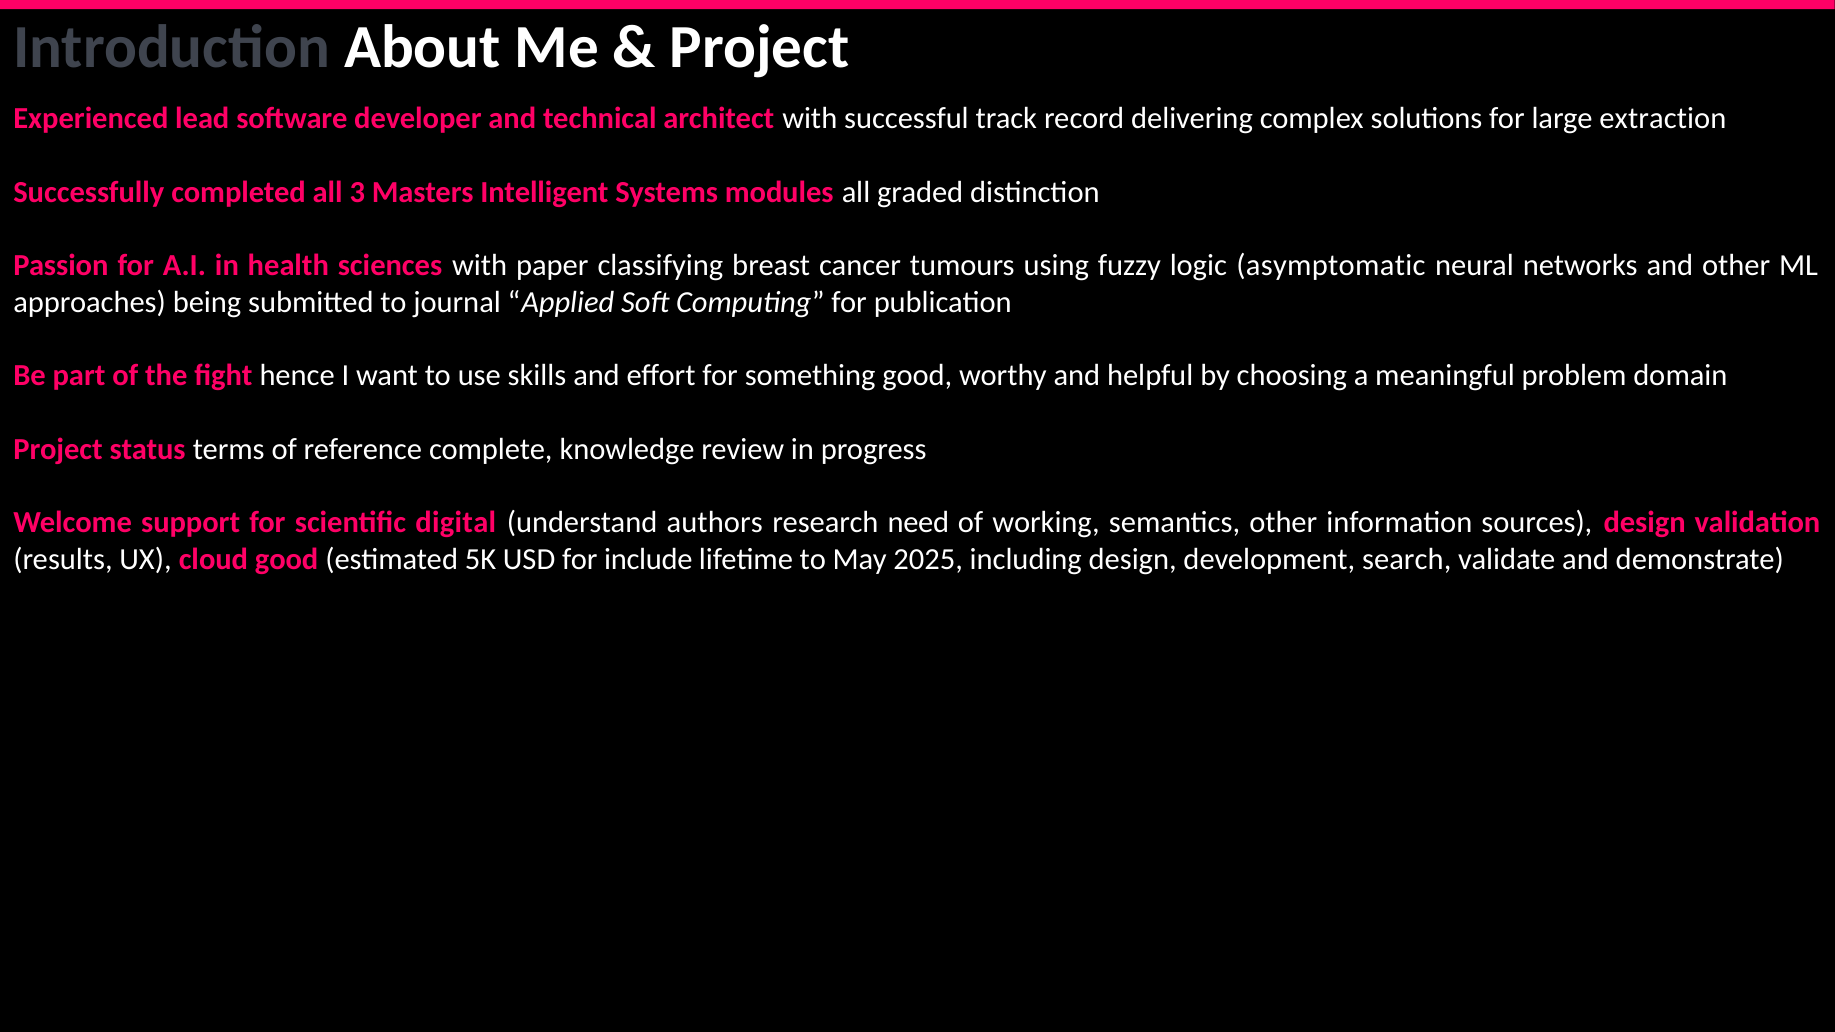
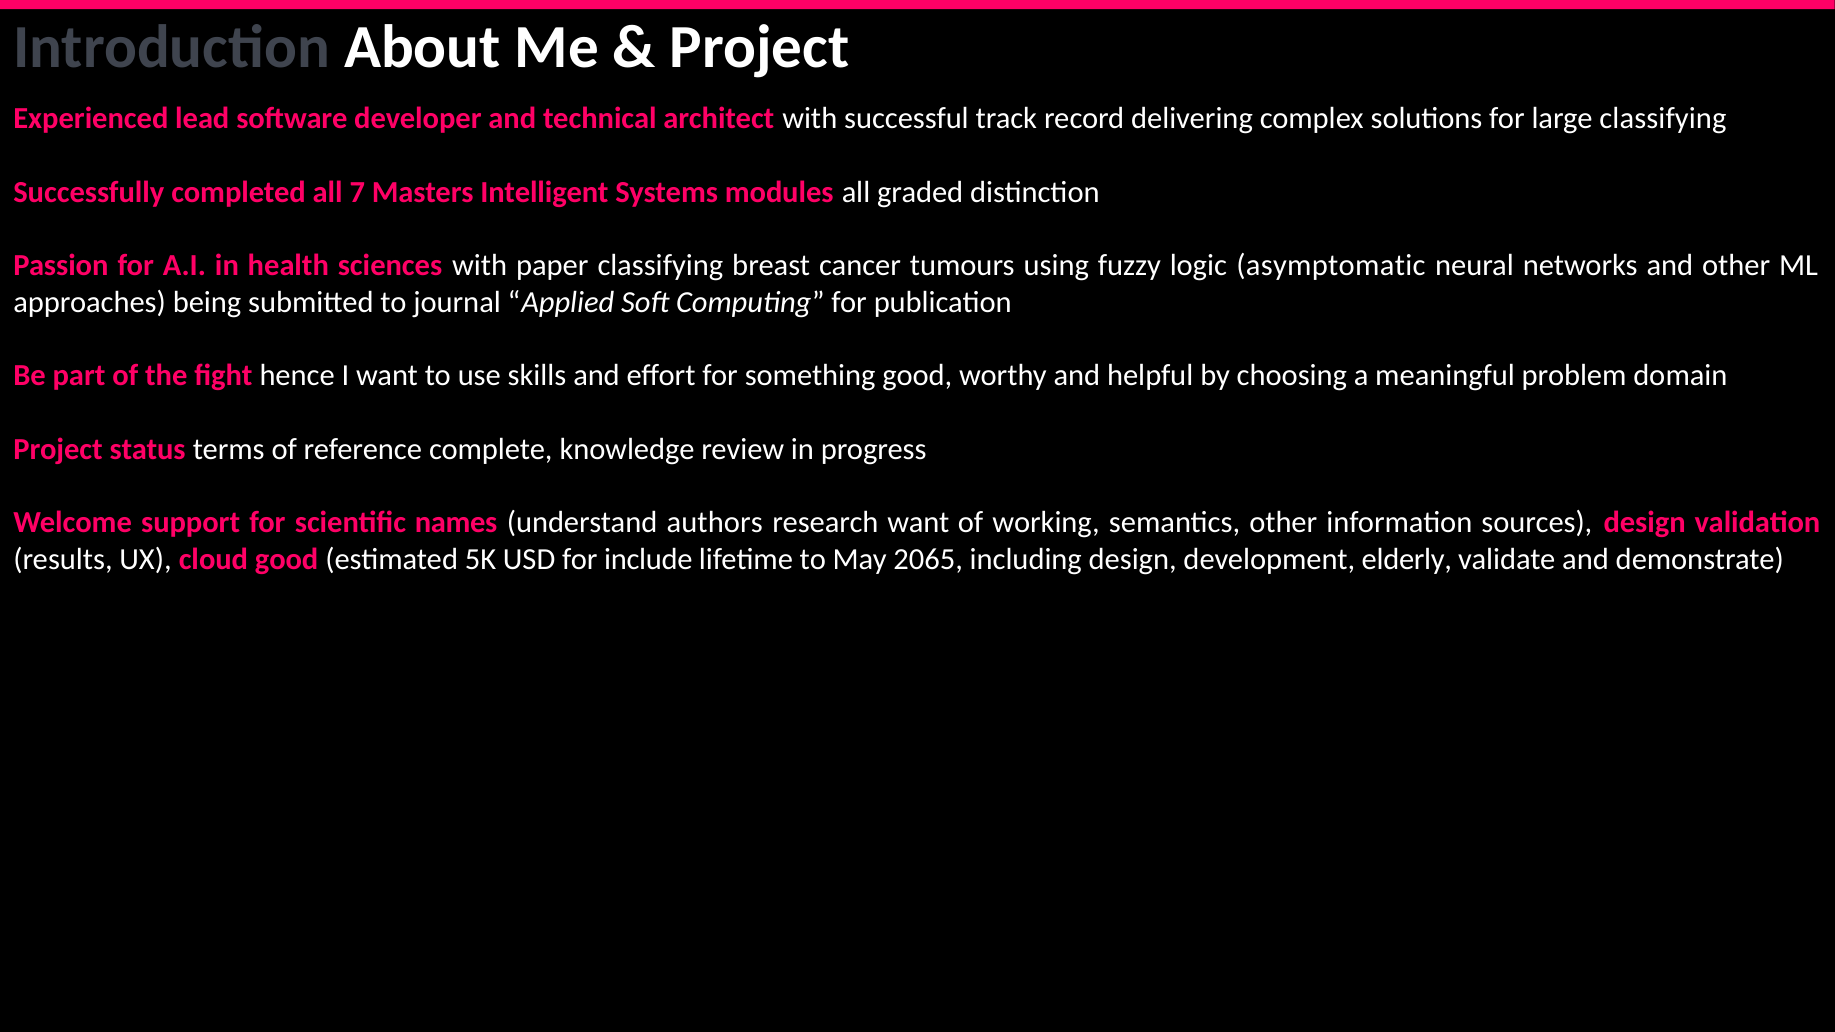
large extraction: extraction -> classifying (1663, 119)
3: 3 -> 7 (357, 192)
digital: digital -> names (456, 522)
research need: need -> want (918, 522)
2025: 2025 -> 2065 (928, 559)
search: search -> elderly (1407, 559)
